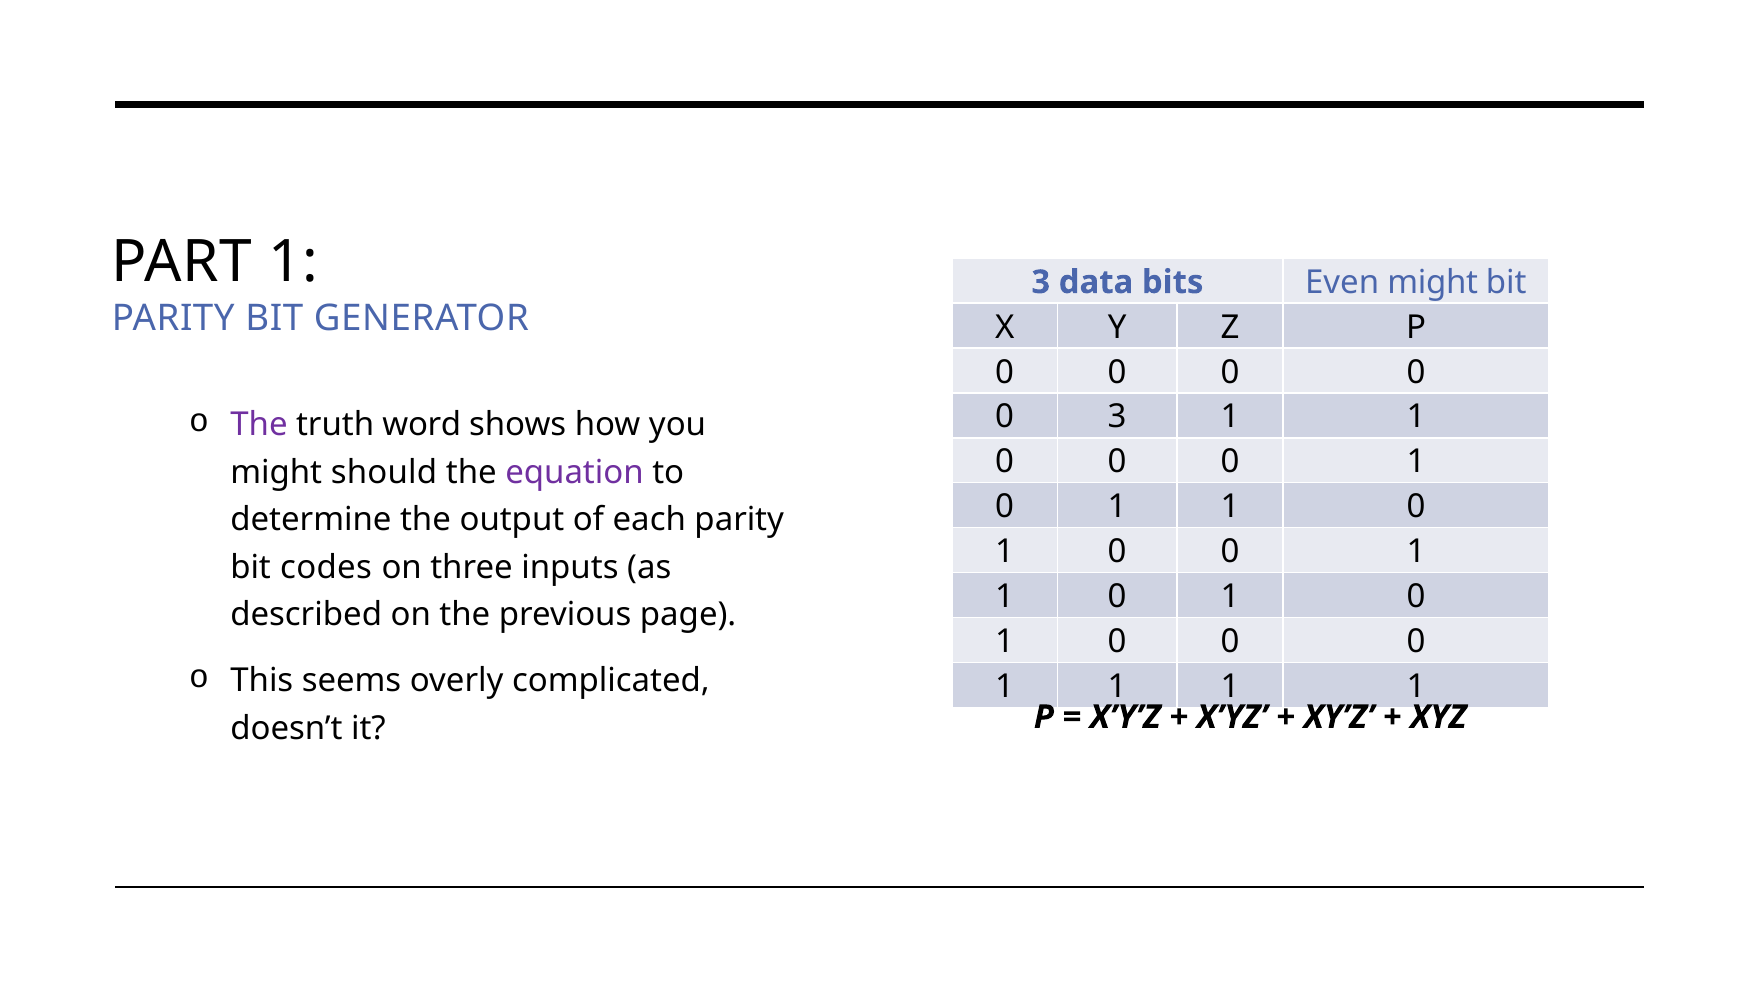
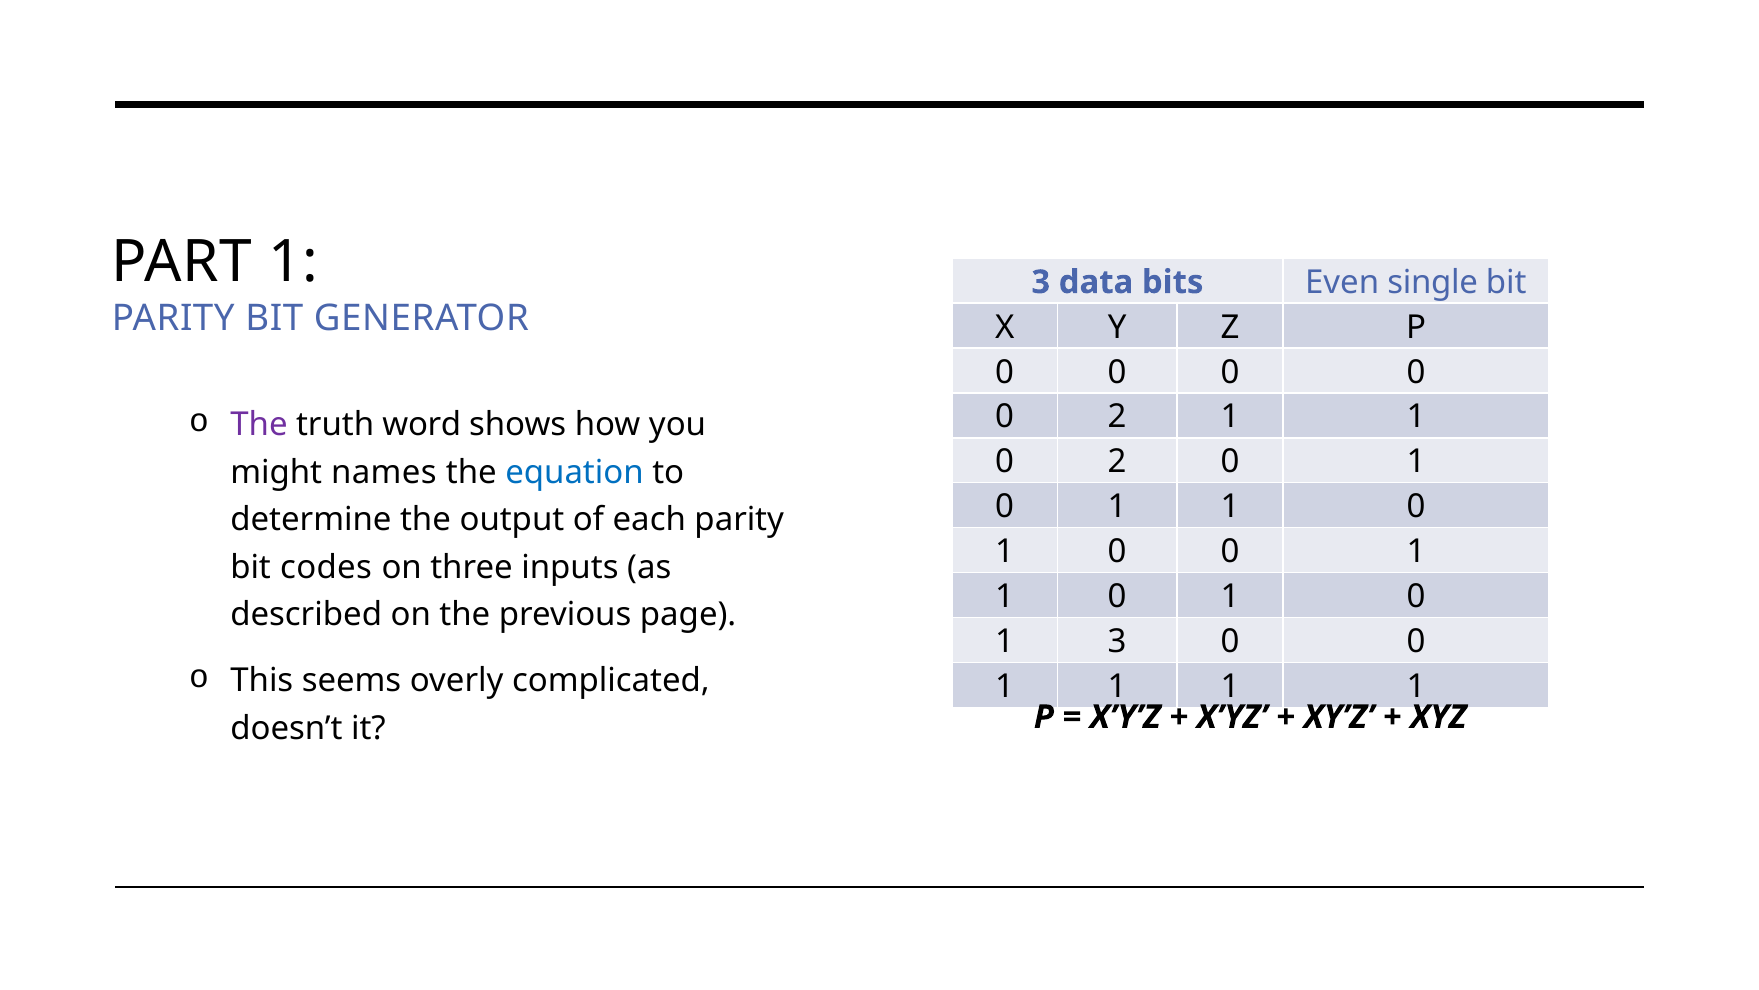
Even might: might -> single (1433, 282)
3: 3 -> 2 (1117, 417)
0: 0 -> 2 (1117, 462)
should: should -> names (384, 472)
equation colour: purple -> blue (574, 472)
0: 0 -> 3 (1117, 641)
